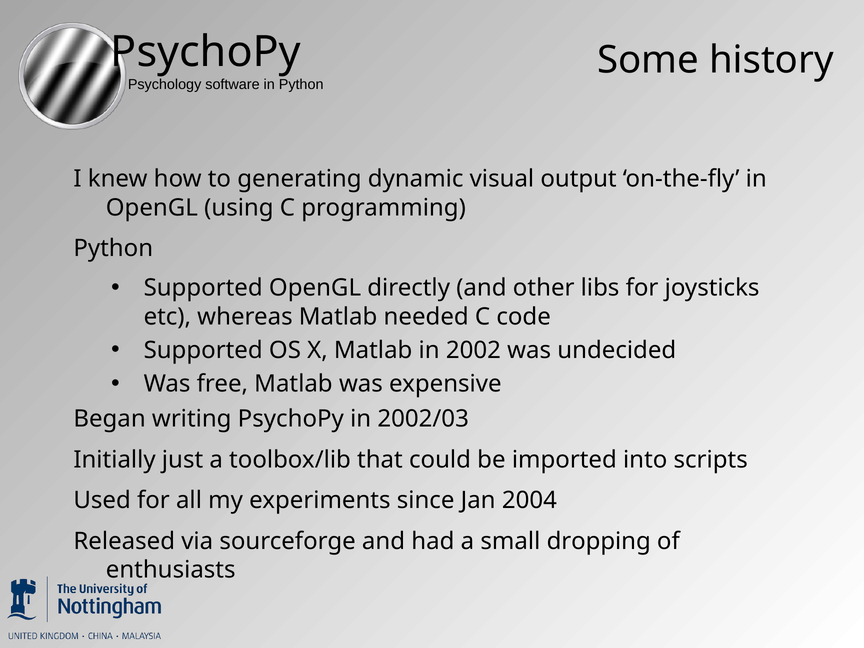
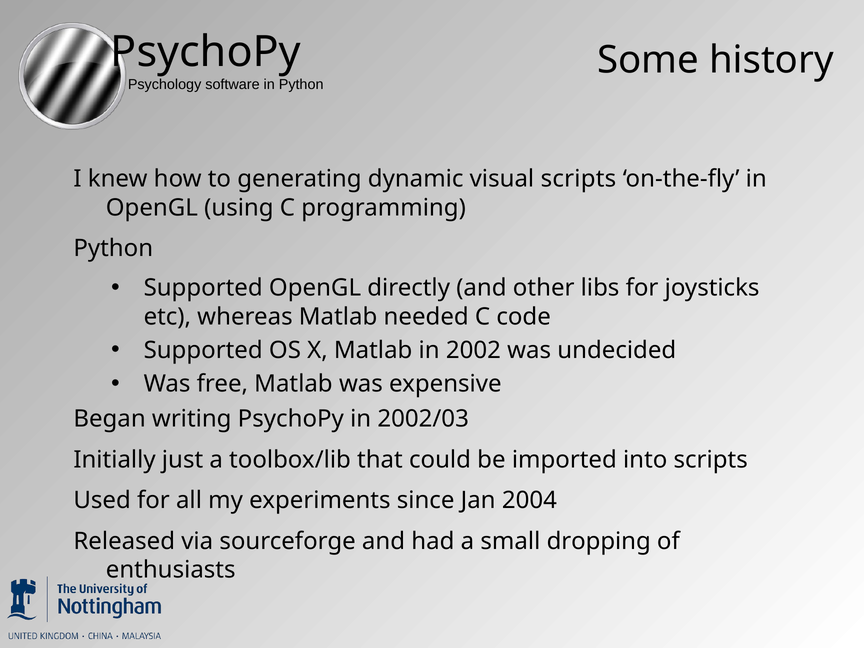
visual output: output -> scripts (578, 179)
